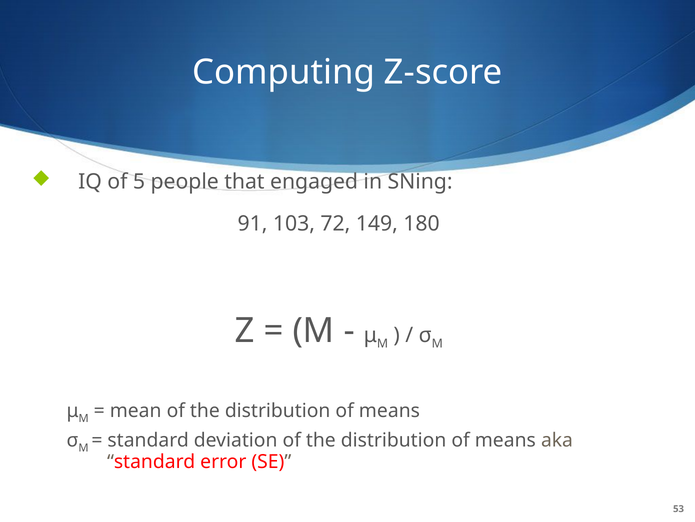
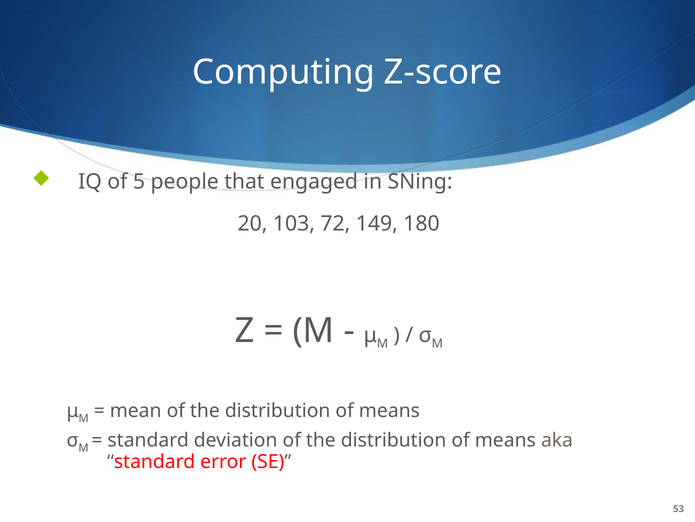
91: 91 -> 20 (253, 224)
